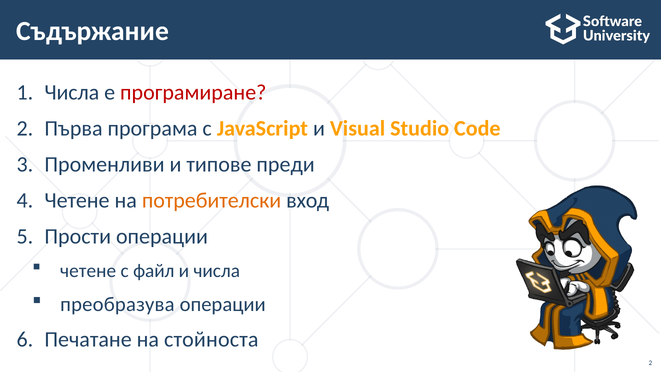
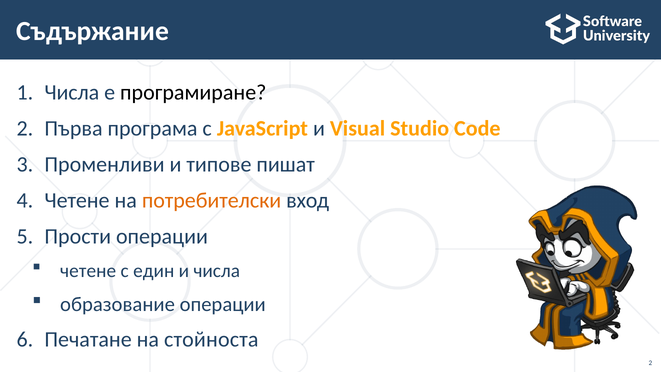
програмиране colour: red -> black (193, 92)
преди: преди -> пишат (286, 165)
файл: файл -> един (154, 271)
преобразува: преобразува -> образование (118, 304)
